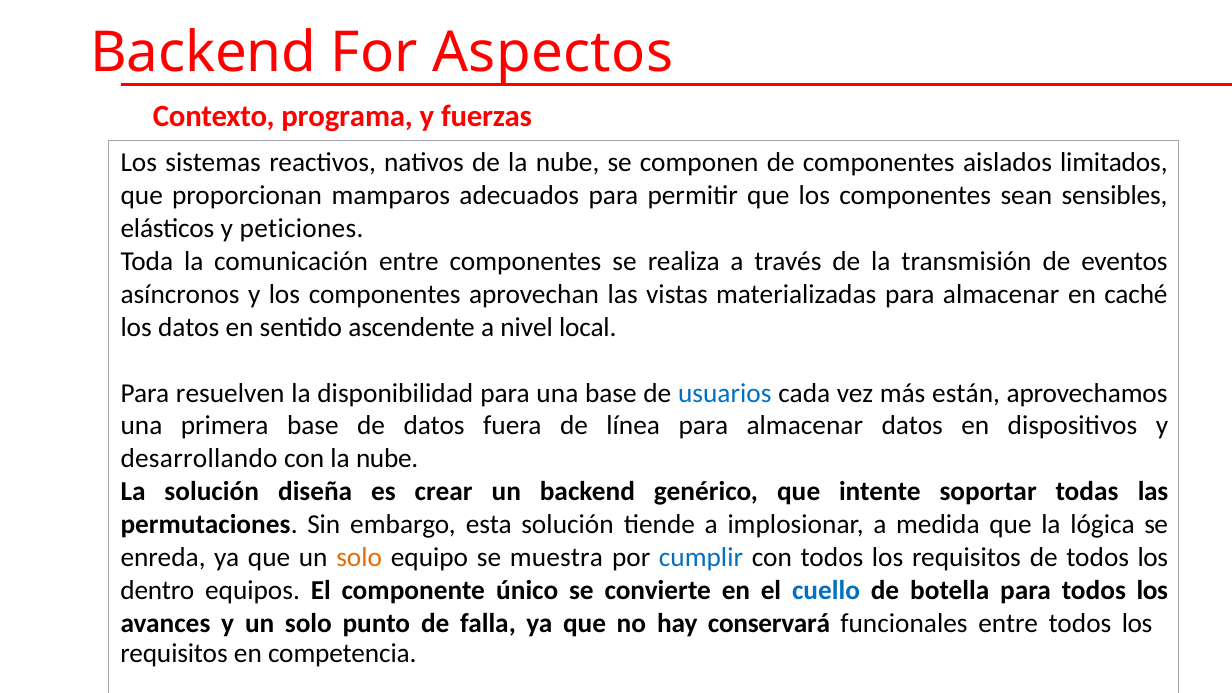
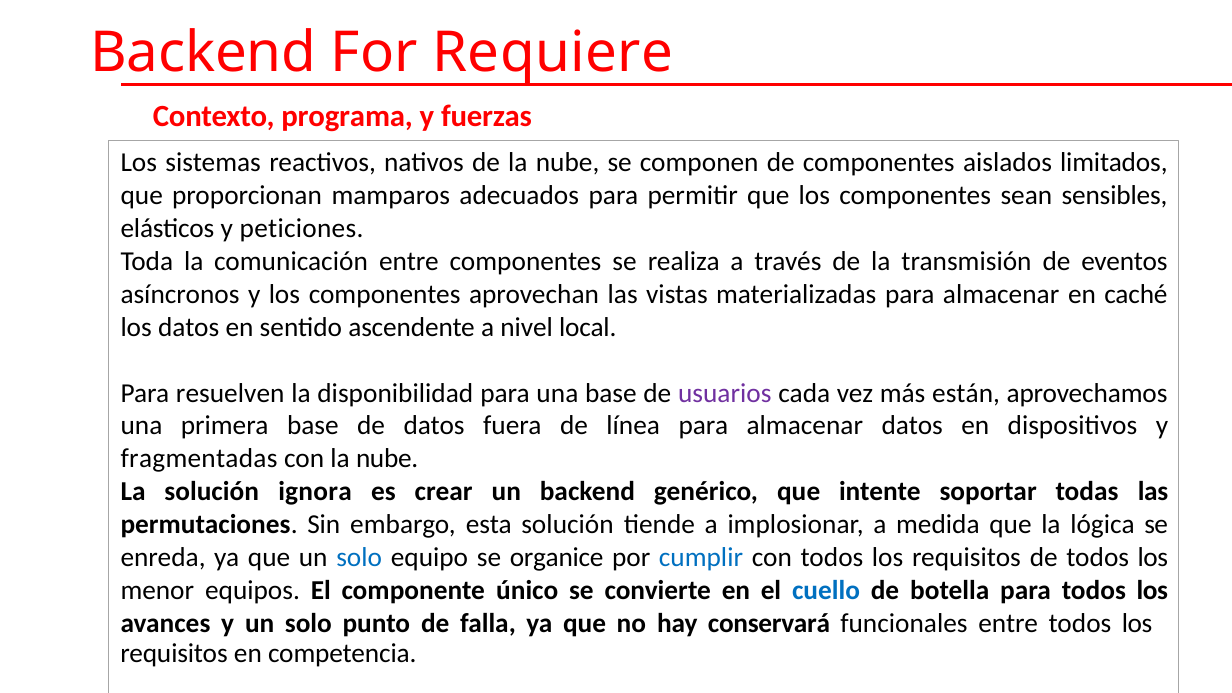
Aspectos: Aspectos -> Requiere (553, 53)
usuarios colour: blue -> purple (725, 393)
desarrollando: desarrollando -> fragmentadas (199, 459)
diseña: diseña -> ignora (315, 492)
solo colour: orange -> blue (359, 558)
muestra: muestra -> organice (557, 558)
dentro: dentro -> menor (157, 590)
